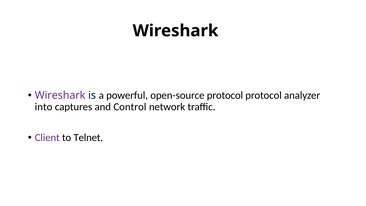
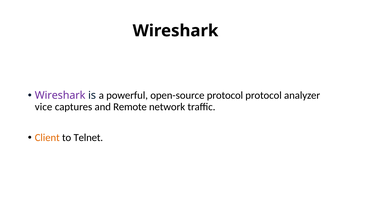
into: into -> vice (44, 107)
Control: Control -> Remote (130, 107)
Client colour: purple -> orange (47, 138)
